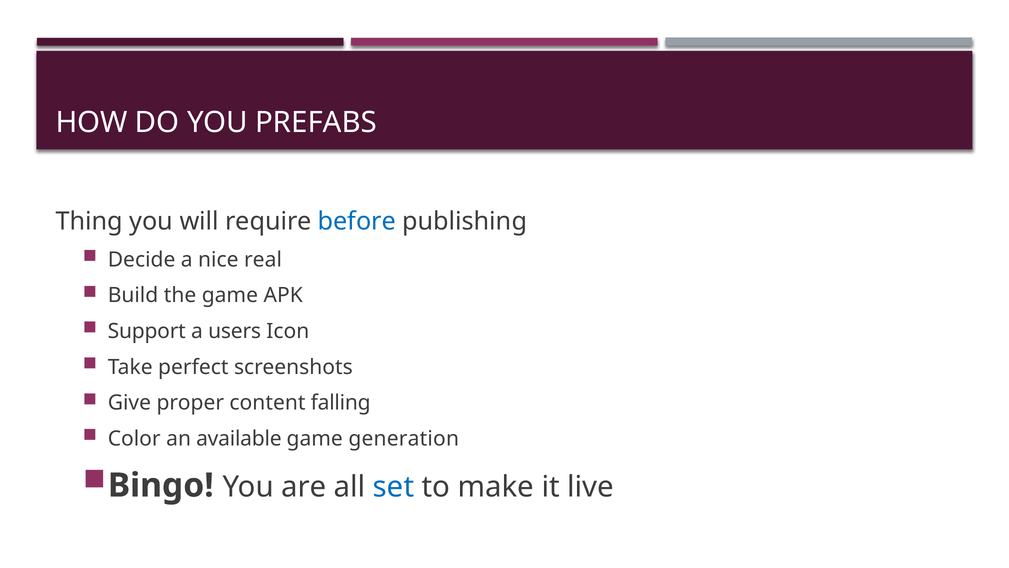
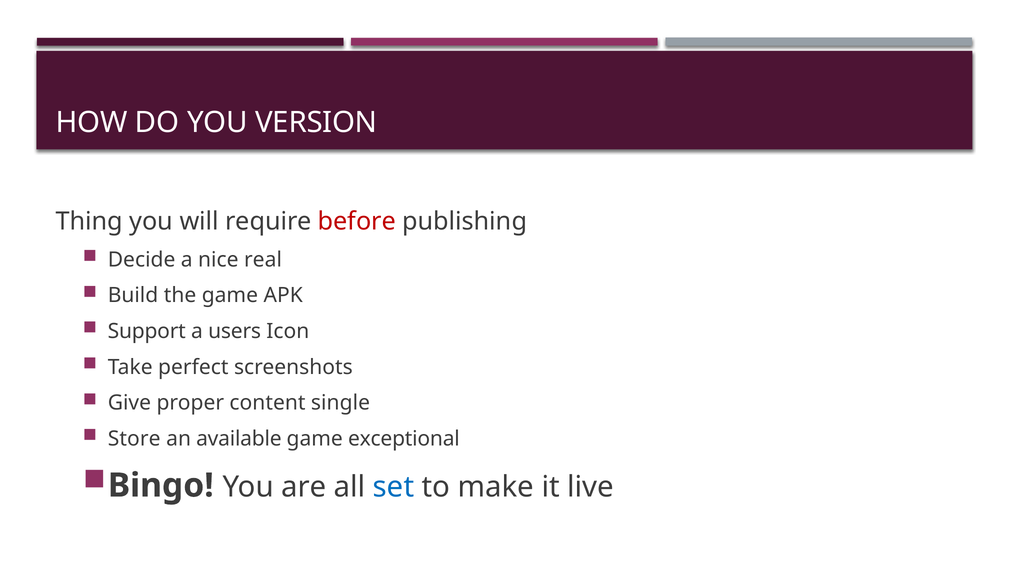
PREFABS: PREFABS -> VERSION (316, 123)
before colour: blue -> red (357, 221)
falling: falling -> single (340, 403)
Color: Color -> Store (134, 438)
generation: generation -> exceptional (404, 438)
